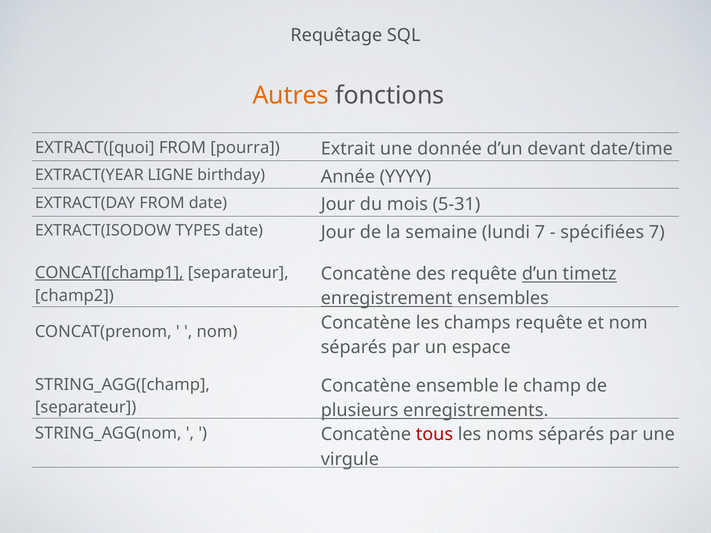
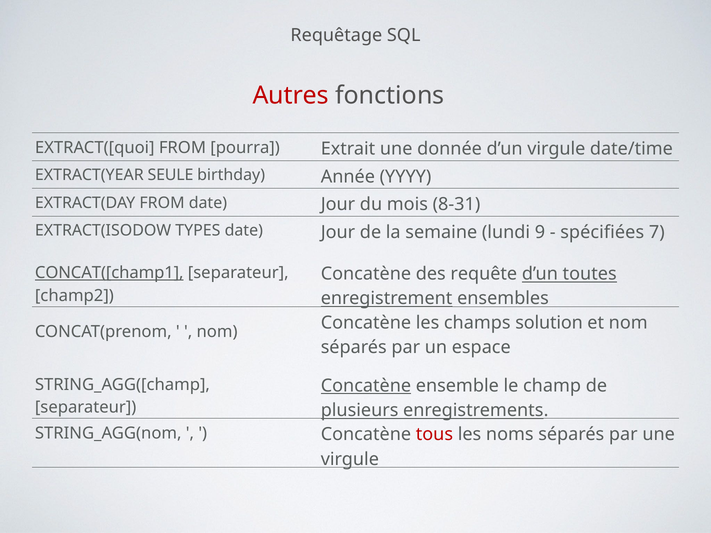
Autres colour: orange -> red (291, 95)
d’un devant: devant -> virgule (556, 149)
LIGNE: LIGNE -> SEULE (170, 175)
5-31: 5-31 -> 8-31 (456, 205)
lundi 7: 7 -> 9 (540, 232)
timetz: timetz -> toutes (590, 274)
champs requête: requête -> solution (549, 323)
Concatène underline: none -> present (366, 386)
